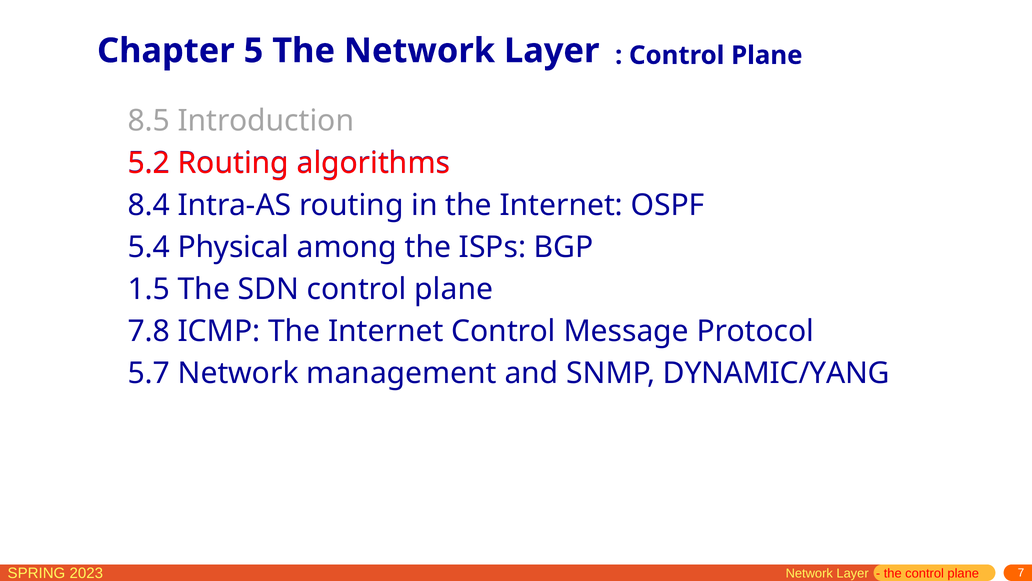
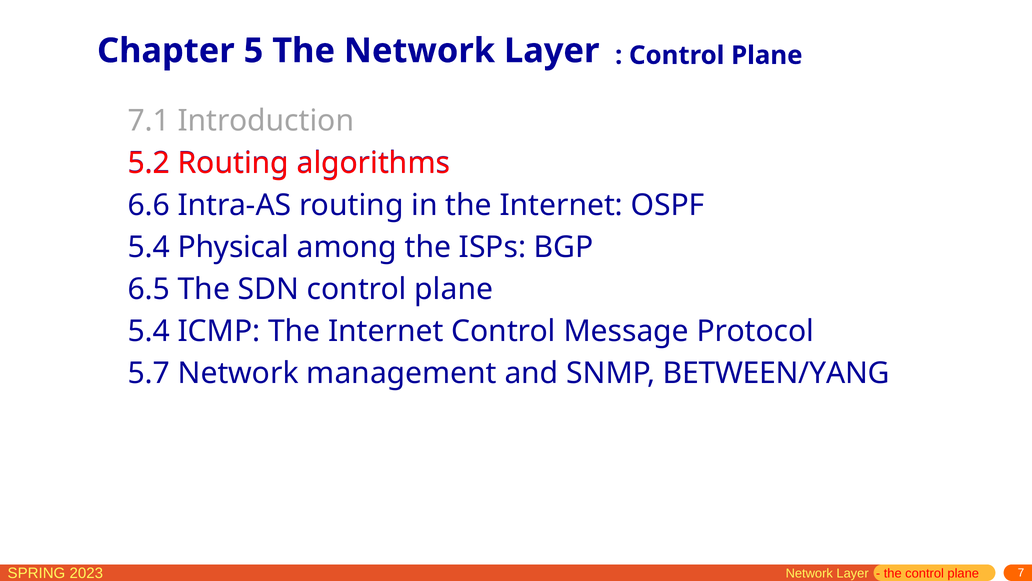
8.5: 8.5 -> 7.1 (149, 121)
8.4: 8.4 -> 6.6 (149, 205)
1.5: 1.5 -> 6.5 (149, 289)
7.8: 7.8 -> 5.4 (149, 331)
DYNAMIC/YANG: DYNAMIC/YANG -> BETWEEN/YANG (776, 373)
